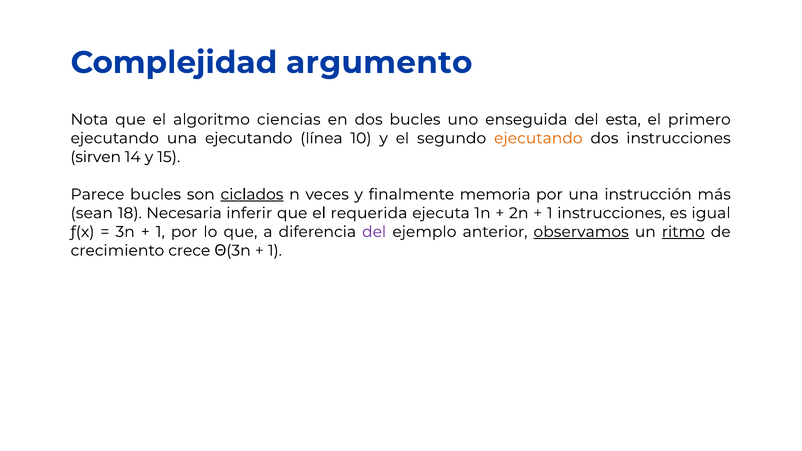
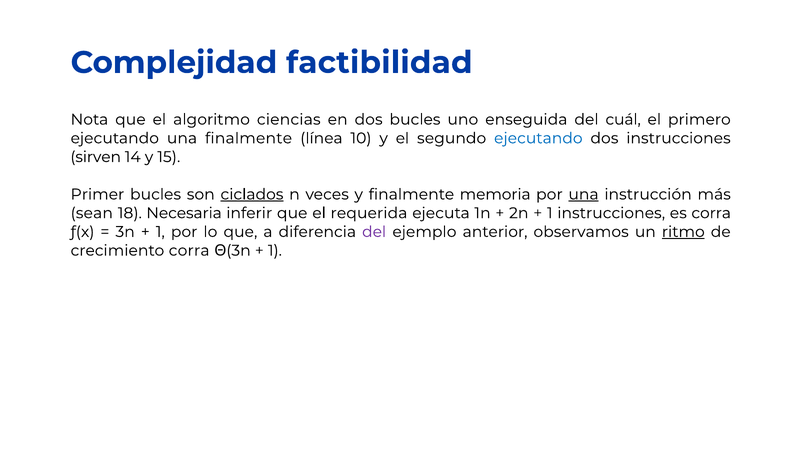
argumento: argumento -> factibilidad (379, 63)
esta: esta -> cuál (623, 120)
una ejecutando: ejecutando -> finalmente (249, 138)
ejecutando colour: orange -> blue (538, 138)
Parece: Parece -> Primer (97, 194)
una underline: none -> present (584, 194)
es igual: igual -> corra (711, 213)
observamos underline: present -> none (581, 232)
crecimiento crece: crece -> corra (189, 251)
